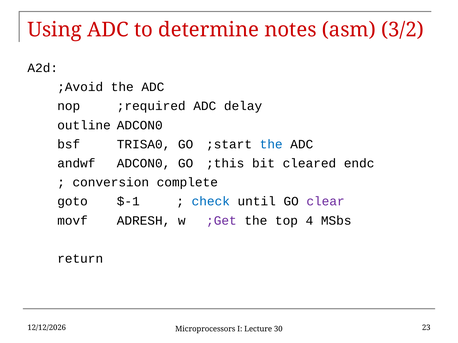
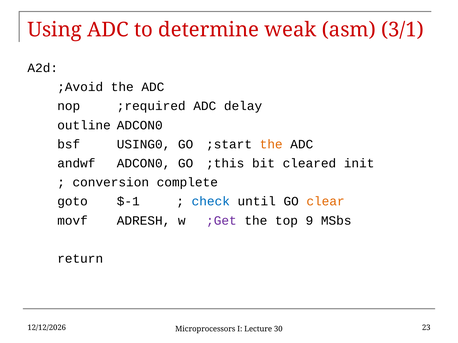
notes: notes -> weak (290, 30)
3/2: 3/2 -> 3/1 (403, 30)
TRISA0: TRISA0 -> USING0 (144, 144)
the colour: blue -> orange (271, 144)
endc: endc -> init (359, 164)
clear colour: purple -> orange (326, 202)
4: 4 -> 9 (309, 221)
